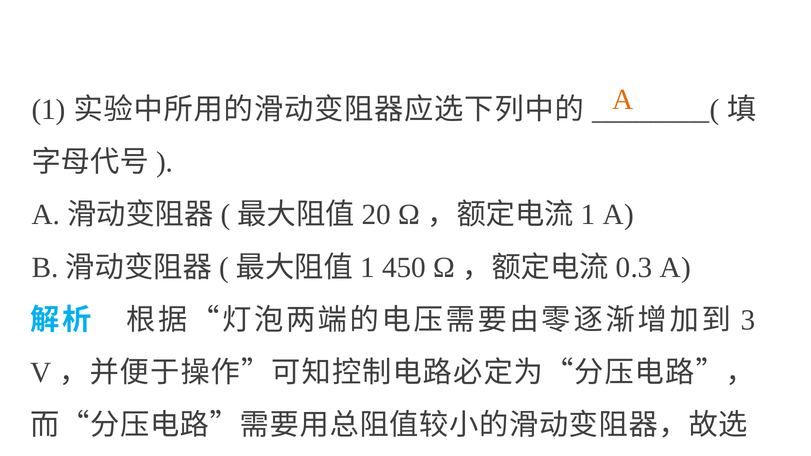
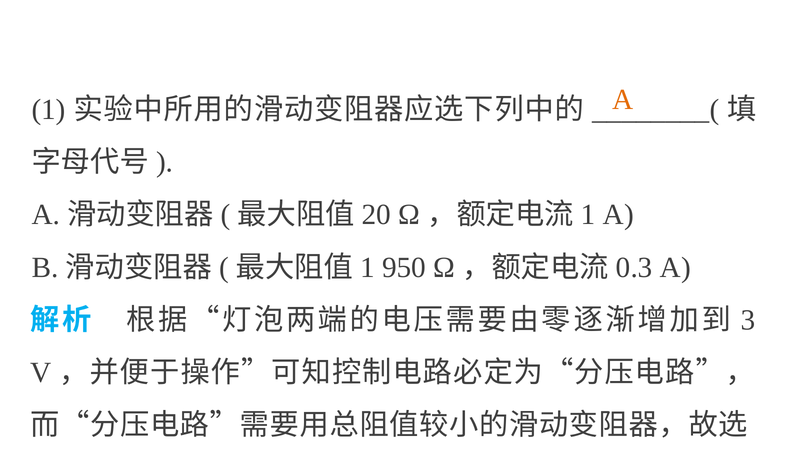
450: 450 -> 950 (404, 268)
